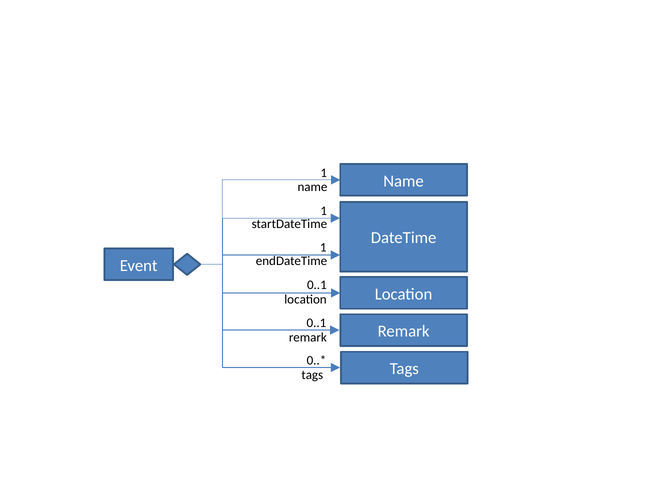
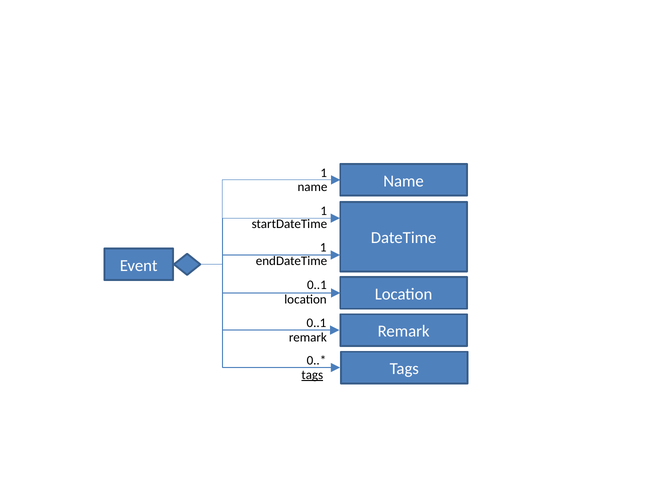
tags underline: none -> present (312, 374)
